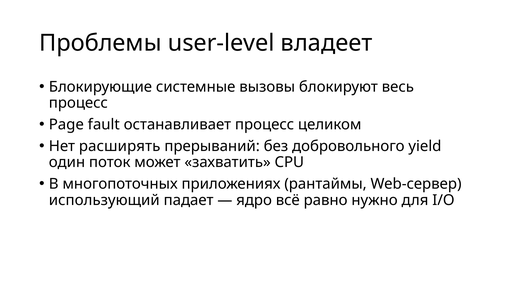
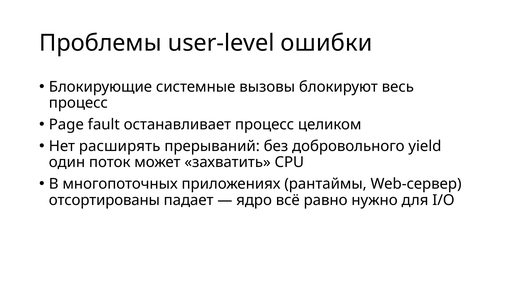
владеет: владеет -> ошибки (327, 43)
использующий: использующий -> отсортированы (104, 200)
